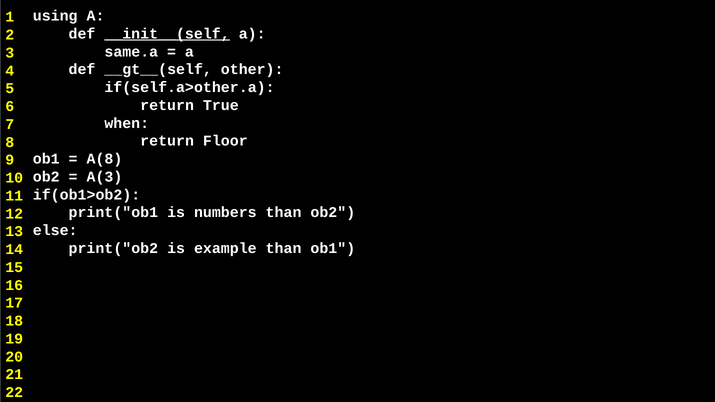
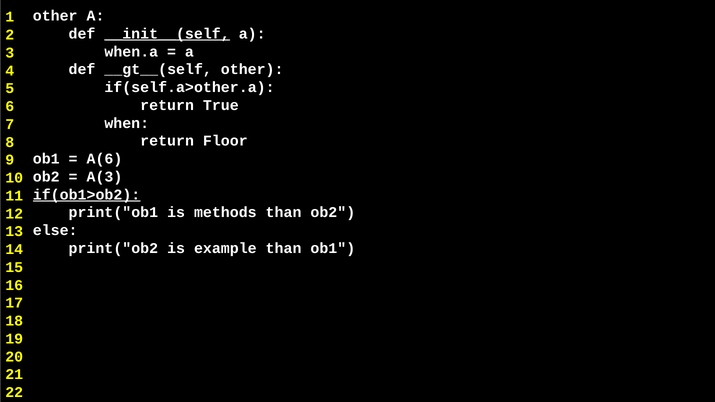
using: using -> other (55, 16)
same.a: same.a -> when.a (131, 52)
A(8: A(8 -> A(6 (104, 159)
if(ob1>ob2 underline: none -> present (87, 195)
numbers: numbers -> methods (225, 213)
